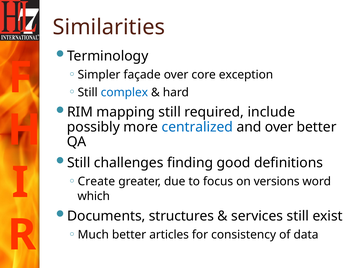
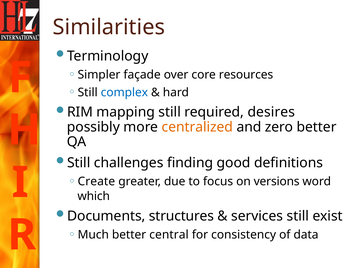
exception: exception -> resources (246, 75)
include: include -> desires (271, 112)
centralized colour: blue -> orange (197, 127)
and over: over -> zero (279, 127)
articles: articles -> central (169, 234)
